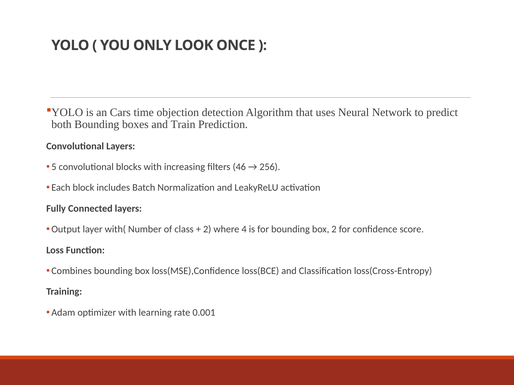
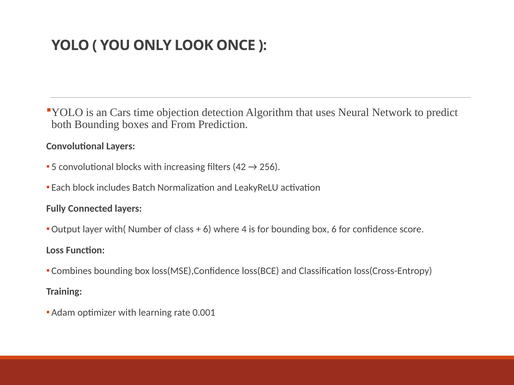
Train: Train -> From (183, 125)
46: 46 -> 42 (239, 167)
2: 2 -> 6 (207, 230)
box 2: 2 -> 6 (334, 230)
